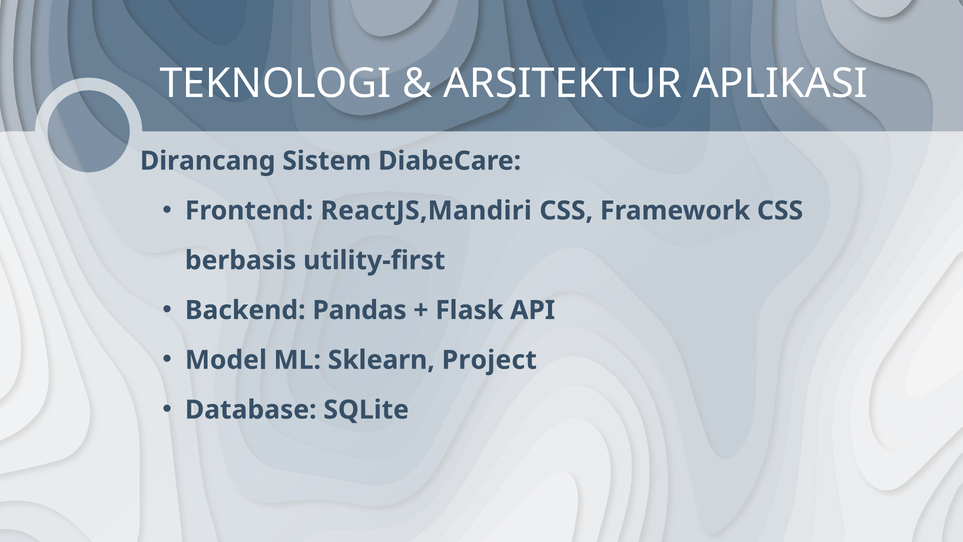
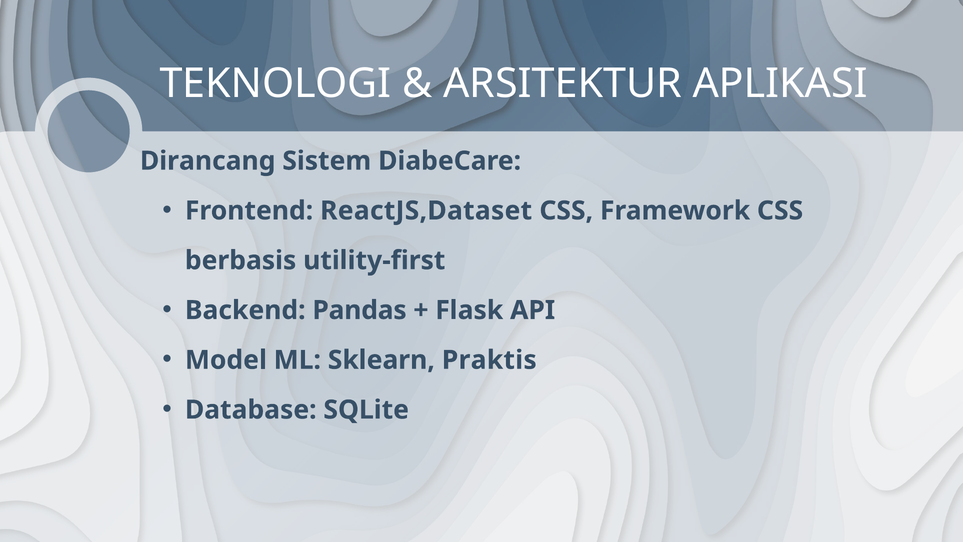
ReactJS,Mandiri: ReactJS,Mandiri -> ReactJS,Dataset (426, 211)
Project: Project -> Praktis (489, 360)
